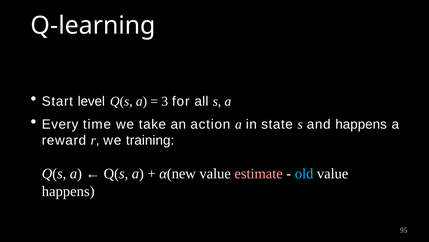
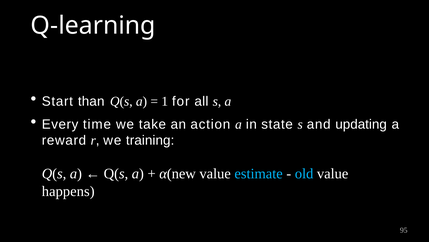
level: level -> than (91, 101)
3: 3 -> 1 (165, 101)
and happens: happens -> updating (361, 124)
estimate colour: pink -> light blue (259, 173)
